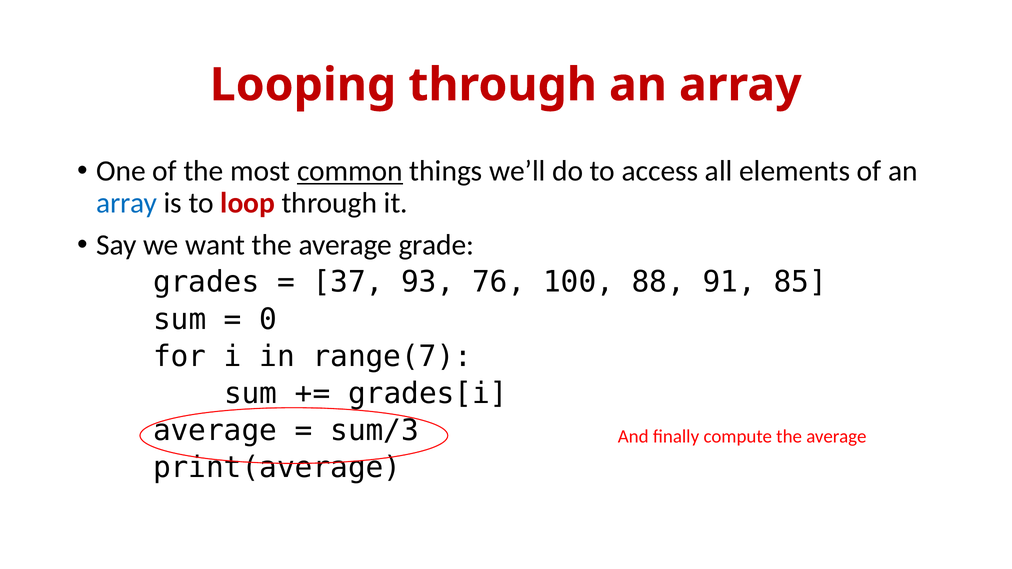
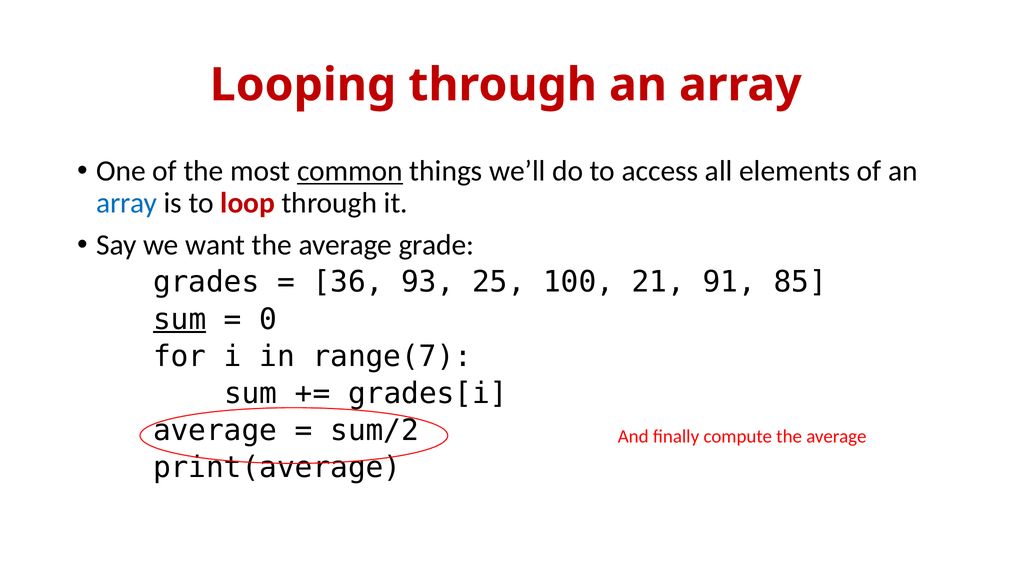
37: 37 -> 36 (348, 282)
76: 76 -> 25 (499, 282)
88: 88 -> 21 (658, 282)
sum underline: none -> present (180, 319)
sum/3: sum/3 -> sum/2 (375, 431)
